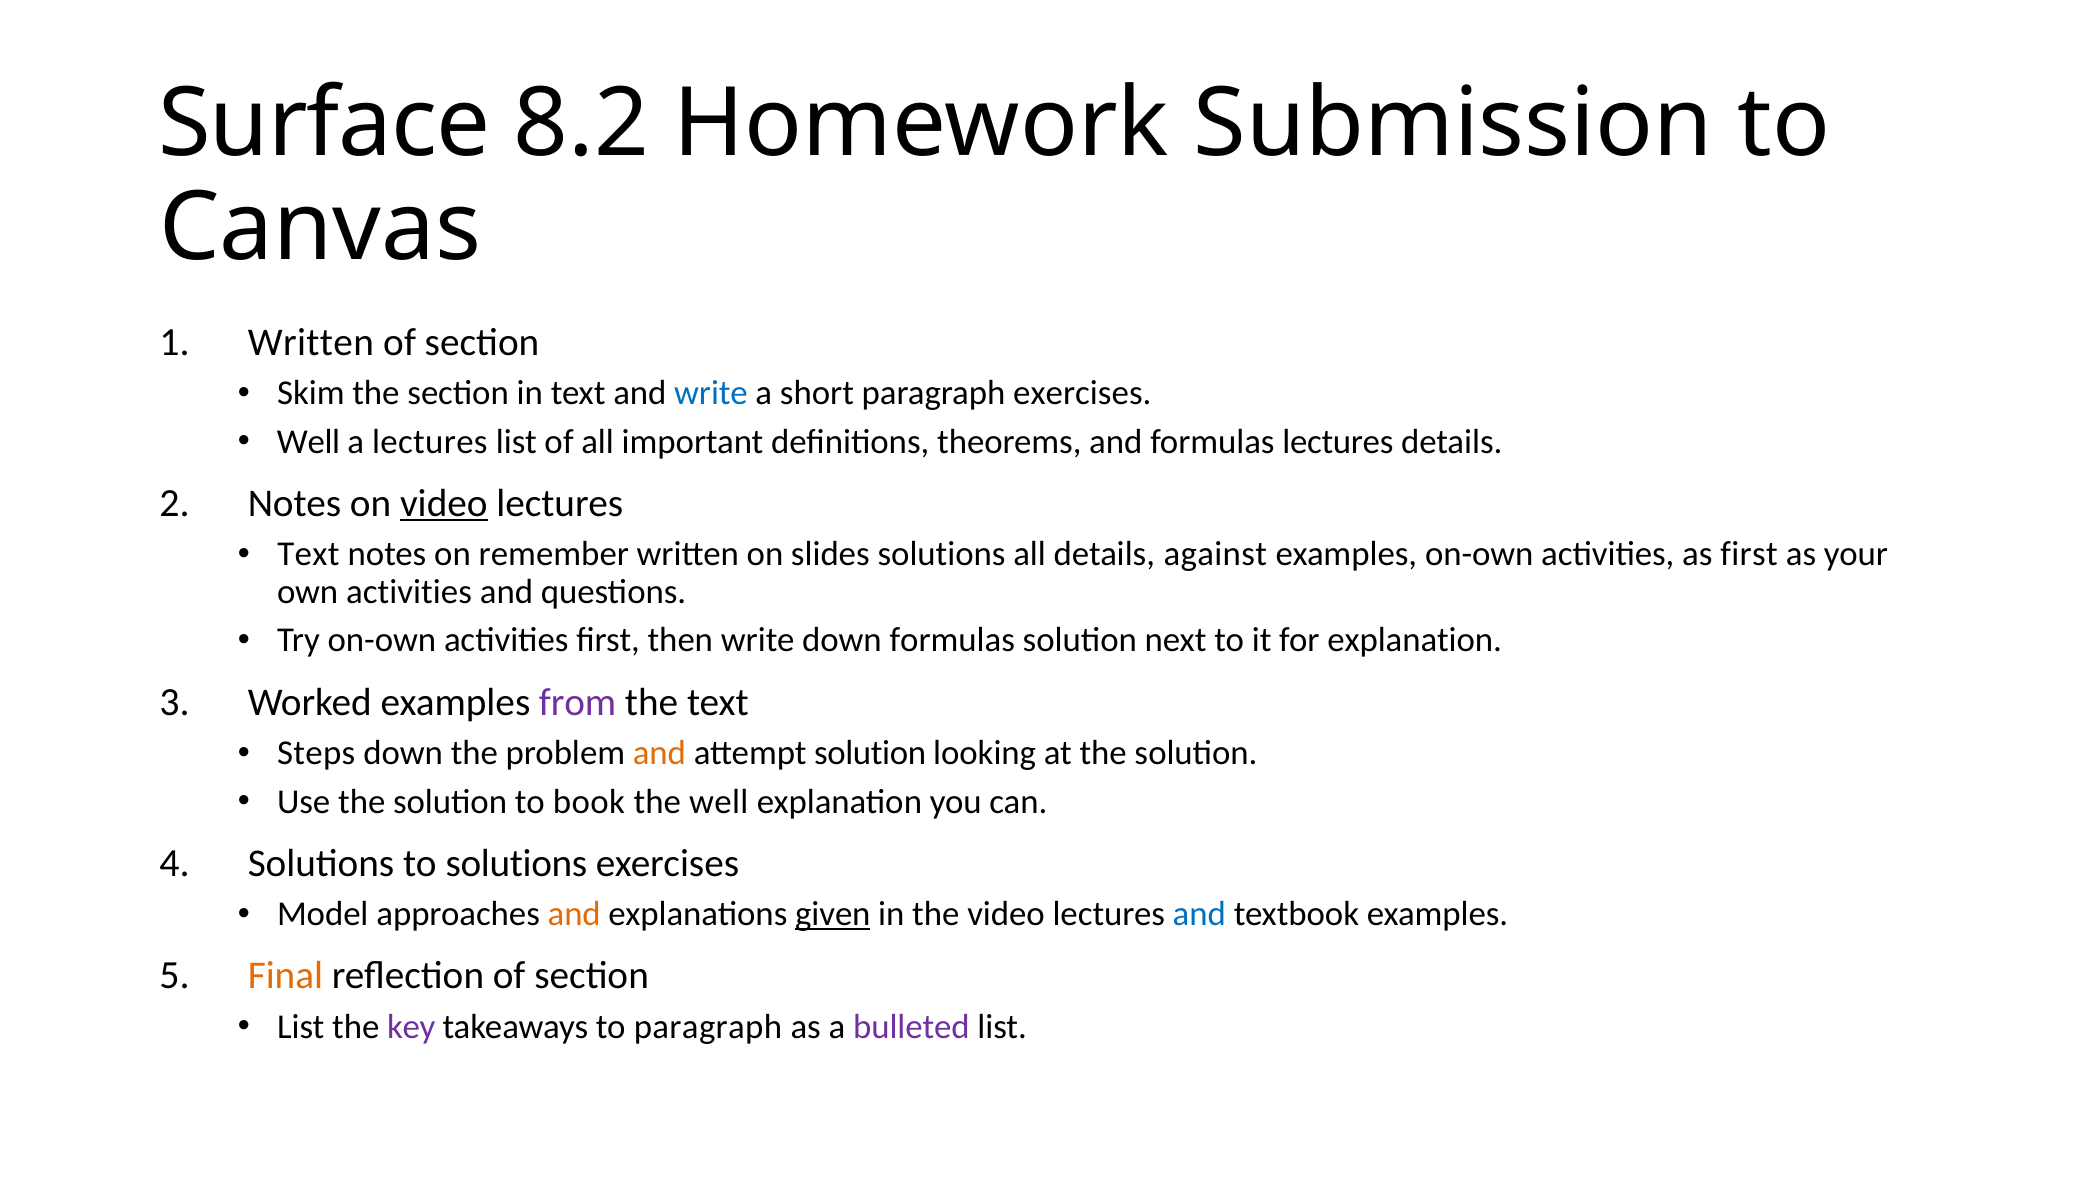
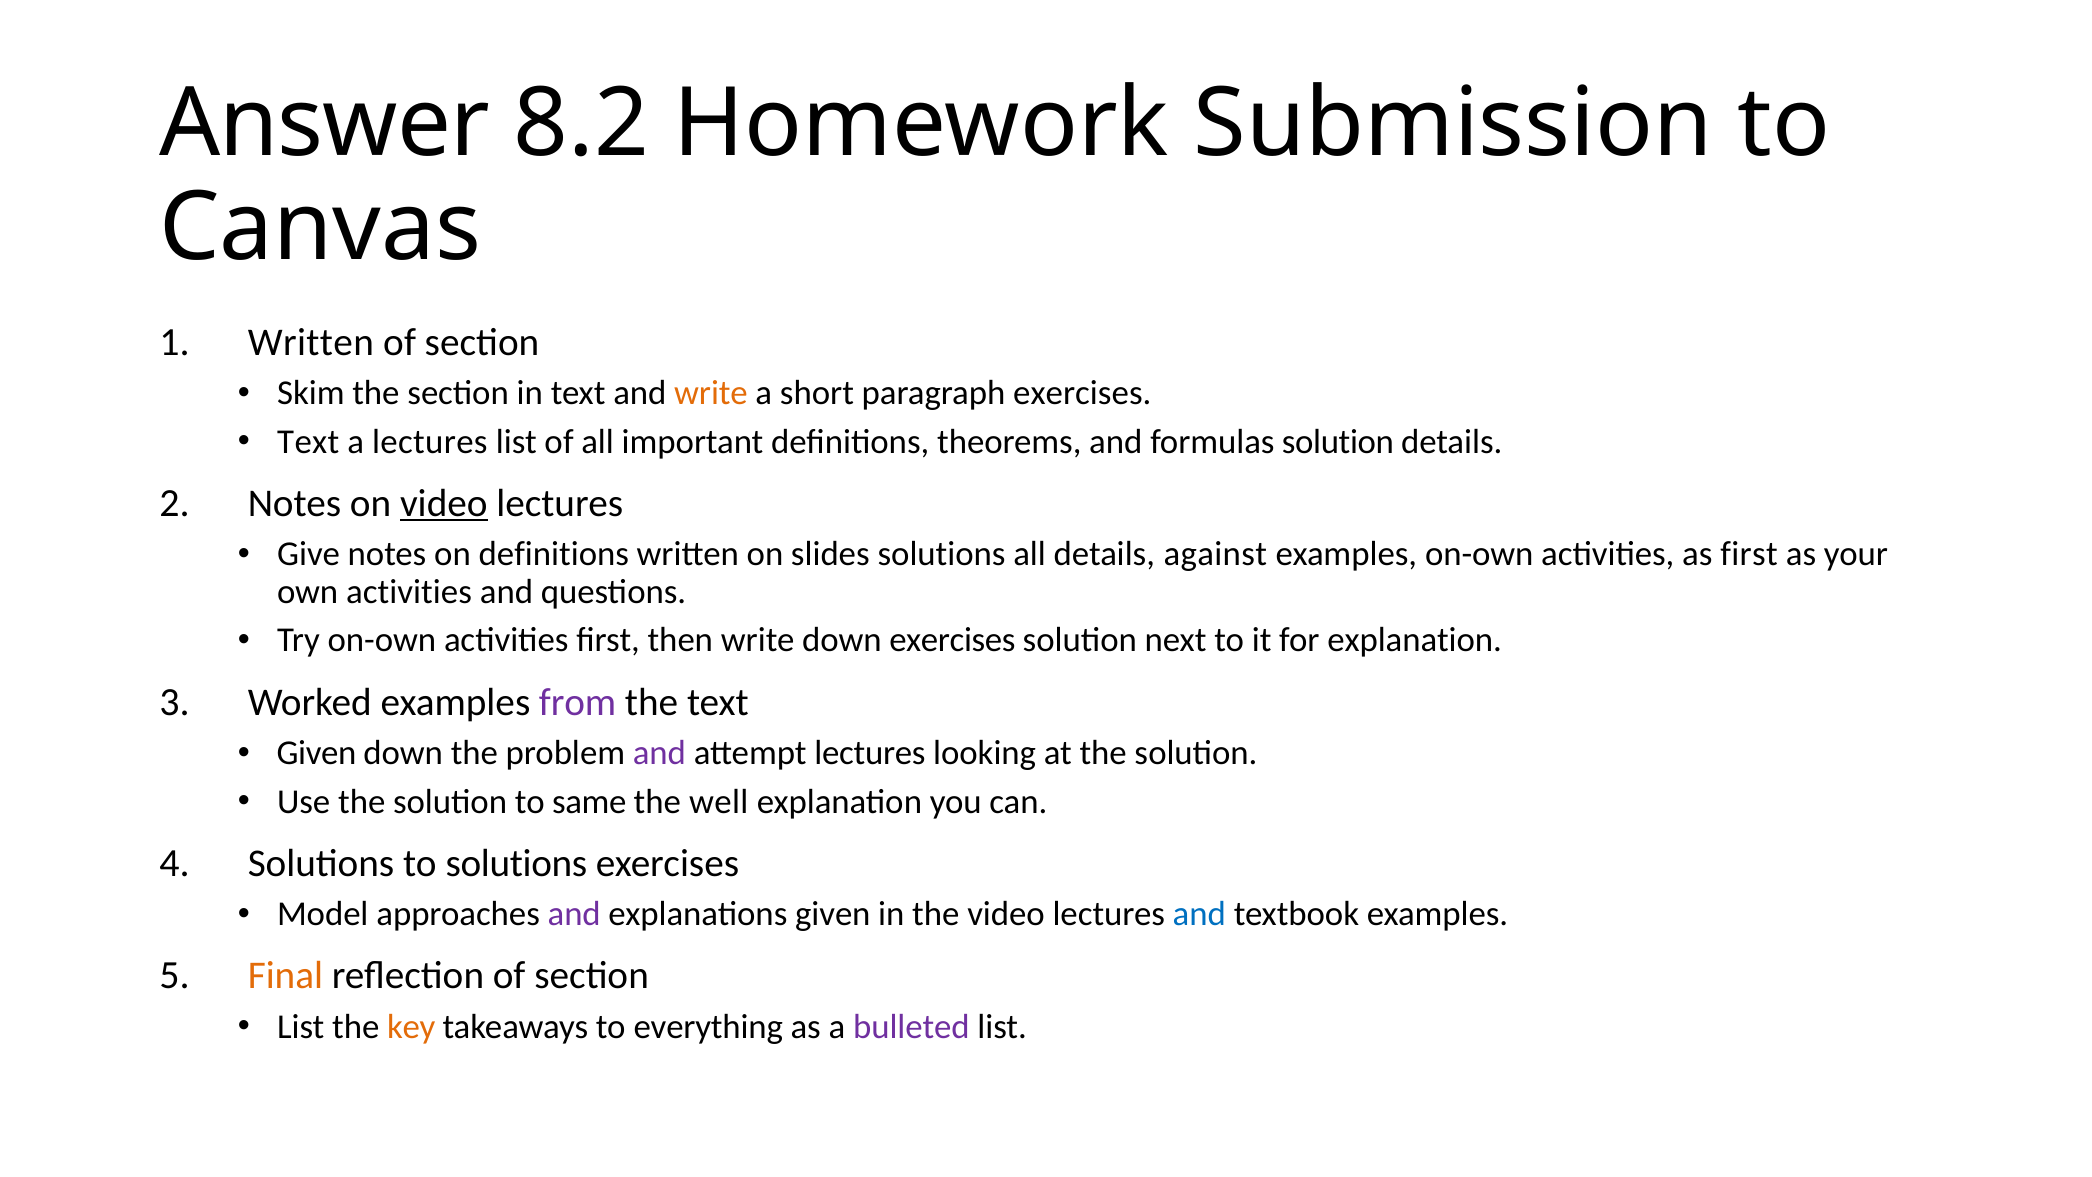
Surface: Surface -> Answer (325, 124)
write colour: blue -> orange (711, 393)
Well: Well -> Text (308, 441)
formulas lectures: lectures -> solution (1338, 441)
Text: Text -> Give (309, 554)
on remember: remember -> definitions (554, 554)
down formulas: formulas -> exercises (952, 640)
Steps: Steps -> Given (317, 753)
and colour: orange -> purple (659, 753)
attempt solution: solution -> lectures (870, 753)
book: book -> same (589, 801)
and colour: orange -> purple (574, 914)
given underline: present -> none (833, 914)
key colour: purple -> orange (411, 1027)
to paragraph: paragraph -> everything (708, 1027)
